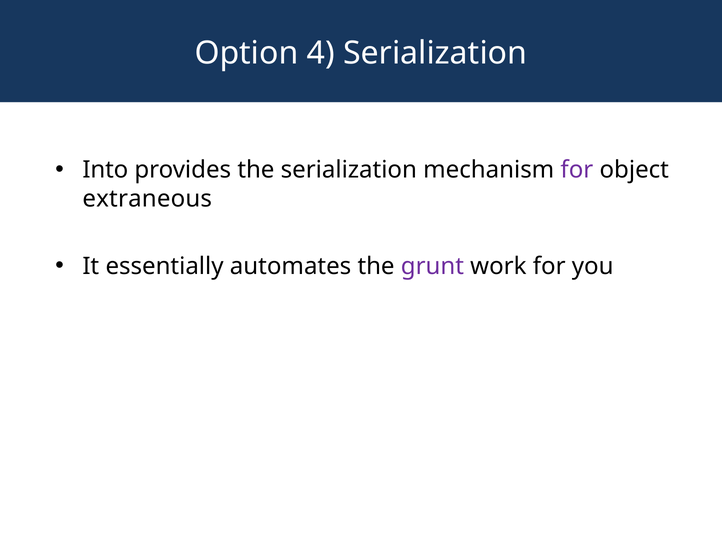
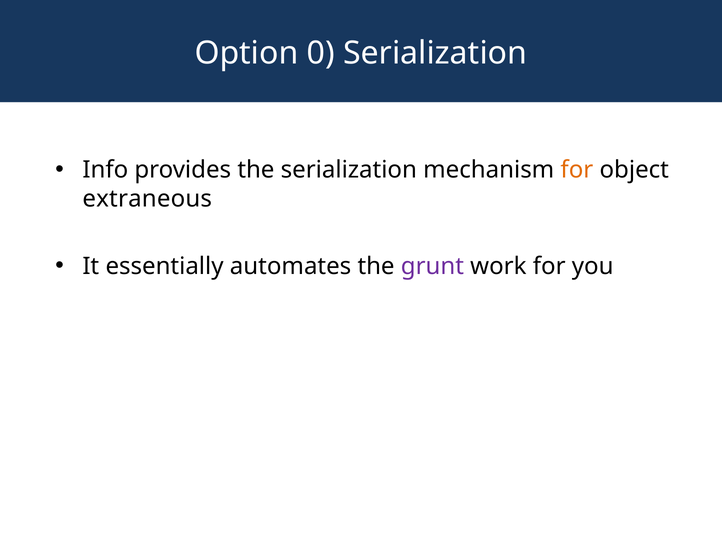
4: 4 -> 0 (321, 53)
Into: Into -> Info (105, 170)
for colour: purple -> orange (577, 170)
